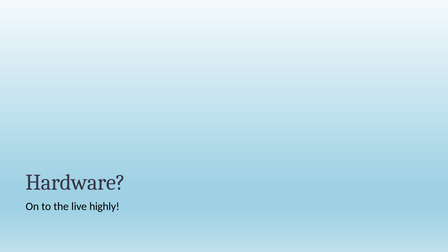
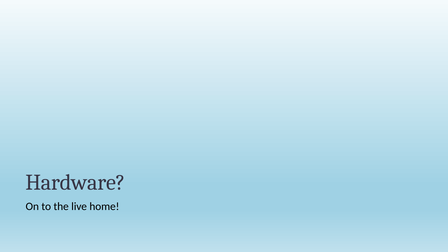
highly: highly -> home (104, 207)
